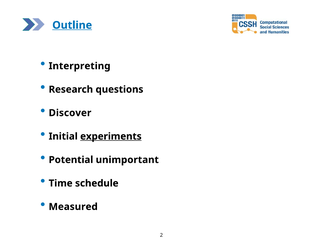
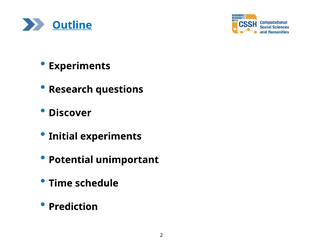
Interpreting: Interpreting -> Experiments (80, 66)
experiments underline: present -> none (111, 136)
Measured: Measured -> Prediction (73, 207)
